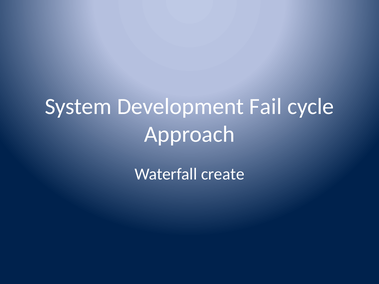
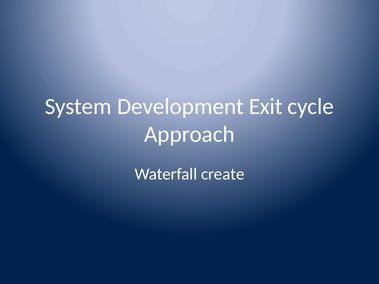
Fail: Fail -> Exit (266, 106)
